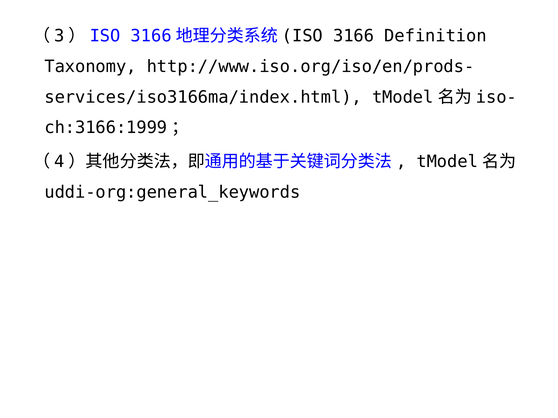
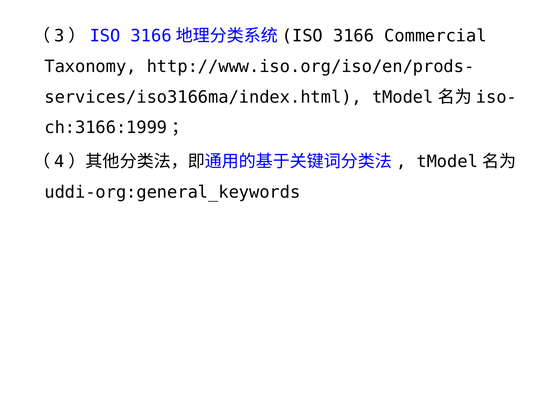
Definition: Definition -> Commercial (436, 36)
